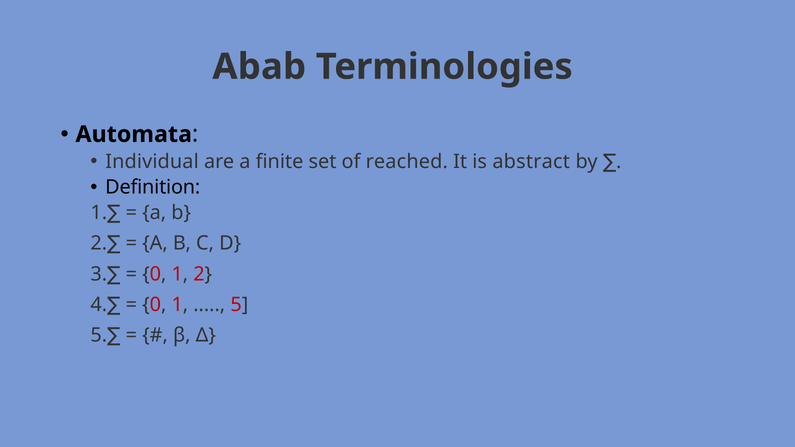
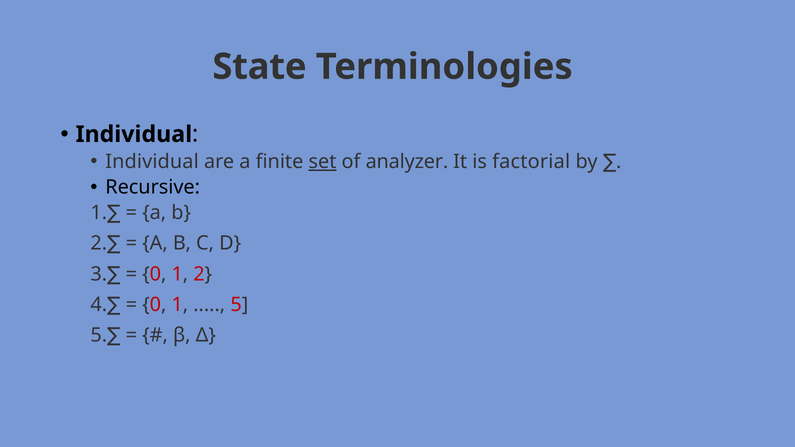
Abab: Abab -> State (259, 67)
Automata: Automata -> Individual (134, 134)
set underline: none -> present (322, 162)
reached: reached -> analyzer (407, 162)
abstract: abstract -> factorial (531, 162)
Definition: Definition -> Recursive (153, 187)
